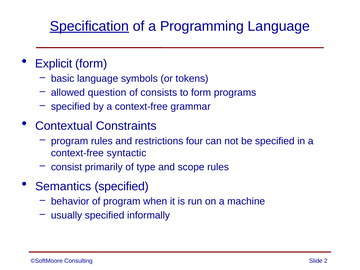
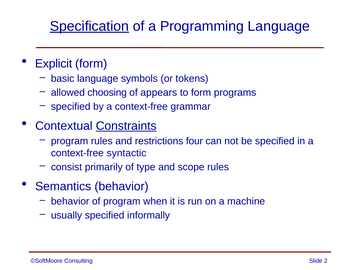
question: question -> choosing (107, 93)
consists: consists -> appears (159, 93)
Constraints underline: none -> present (126, 126)
Semantics specified: specified -> behavior (122, 186)
